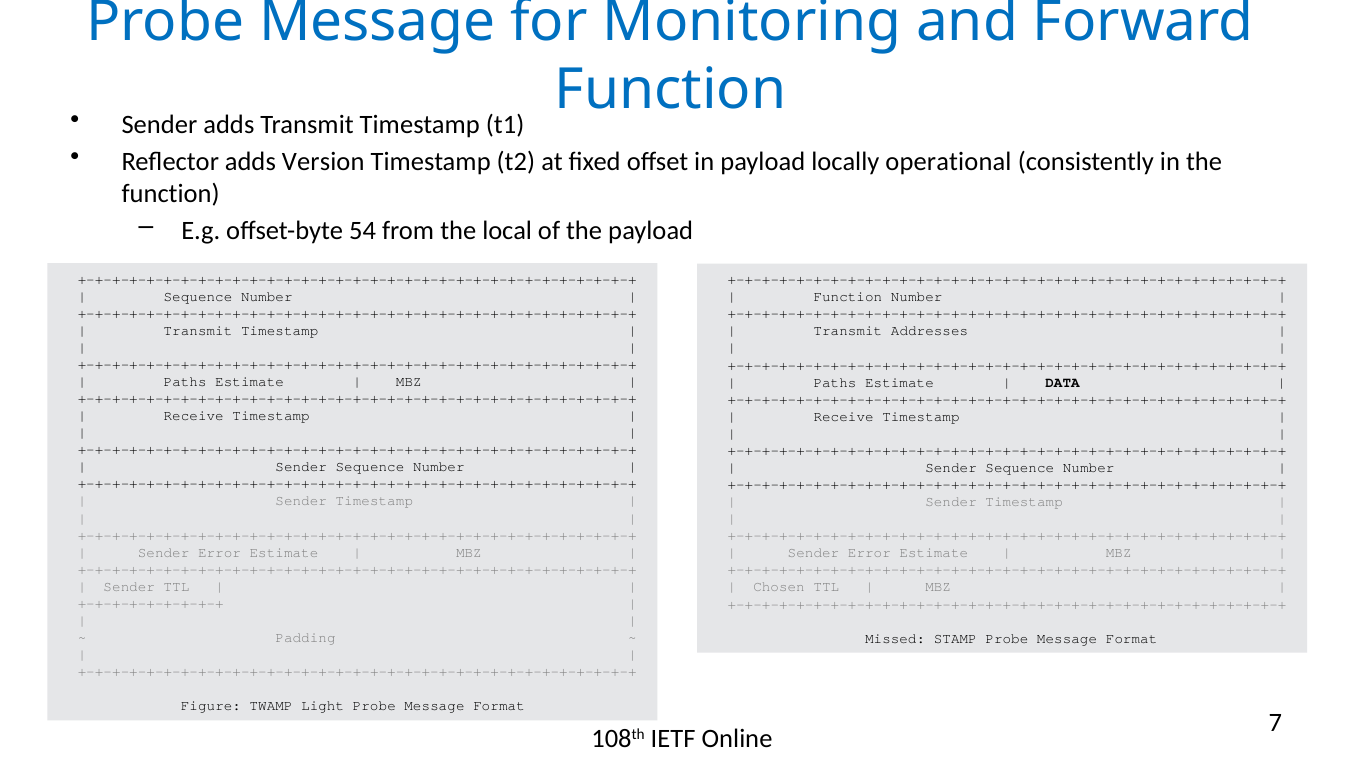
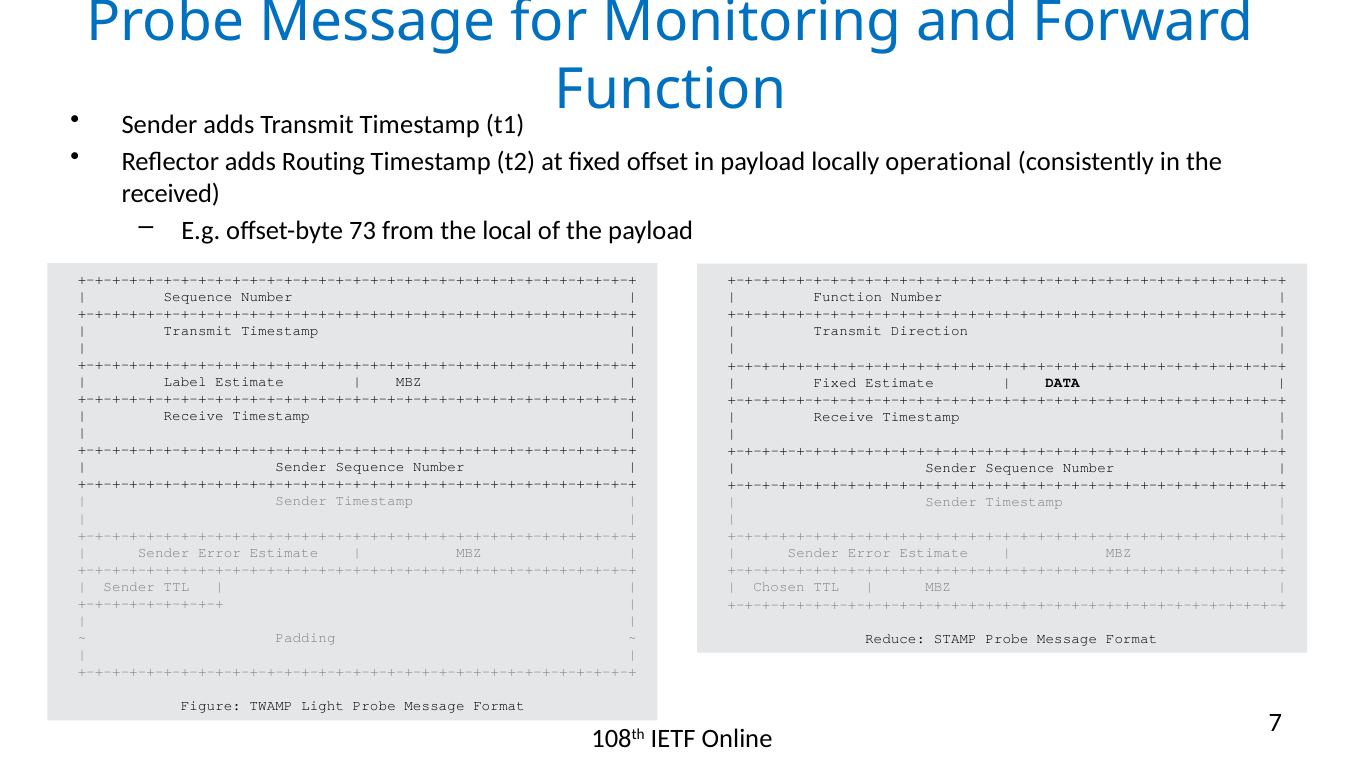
Version: Version -> Routing (323, 162)
function: function -> received (171, 193)
54: 54 -> 73 (363, 231)
Addresses: Addresses -> Direction (930, 331)
Paths: Paths -> Label (185, 382)
Paths: Paths -> Fixed (835, 383)
Missed: Missed -> Reduce (895, 639)
